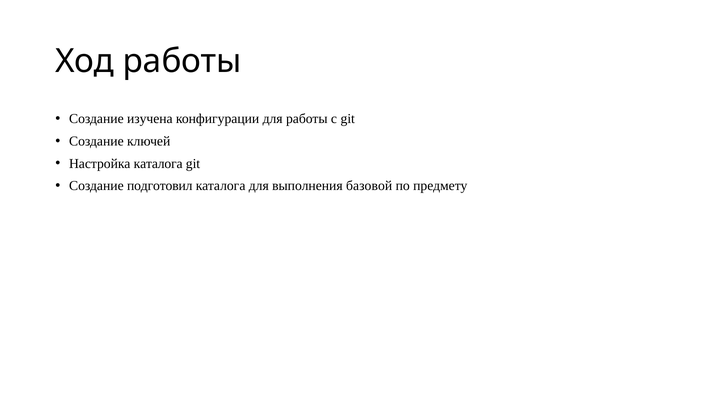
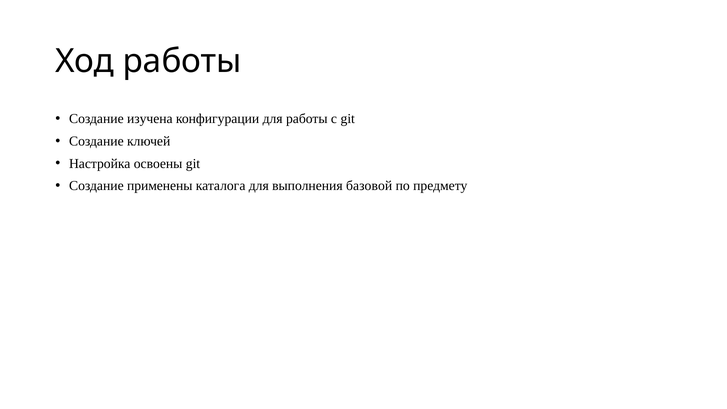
Настройка каталога: каталога -> освоены (158, 163)
подготовил: подготовил -> применены (160, 186)
